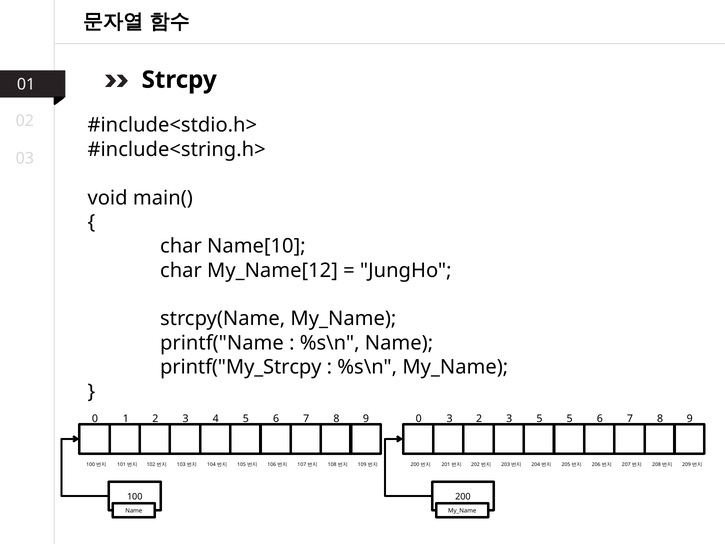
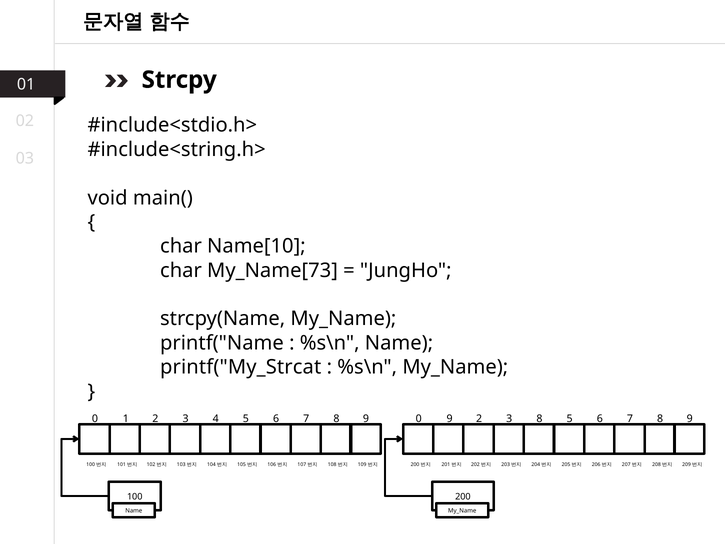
My_Name[12: My_Name[12 -> My_Name[73 (273, 270)
printf("My_Strcpy: printf("My_Strcpy -> printf("My_Strcat (241, 367)
0 3: 3 -> 9 (450, 418)
3 5: 5 -> 8 (539, 418)
